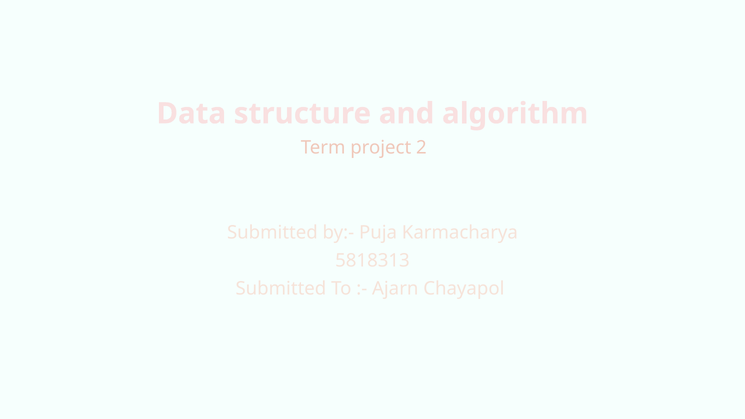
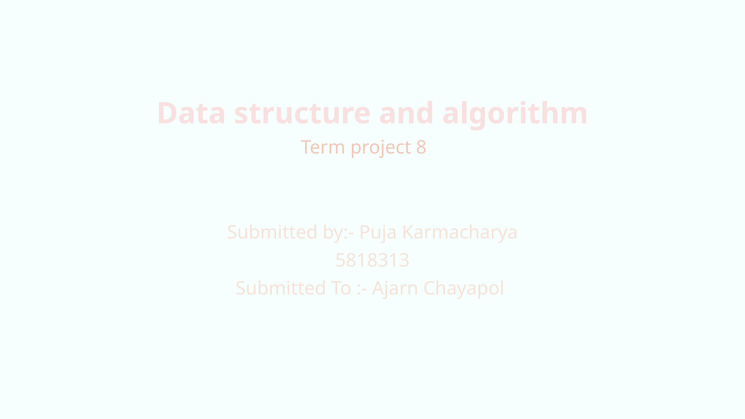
2: 2 -> 8 (421, 148)
